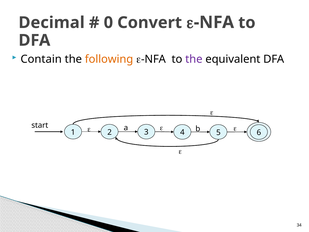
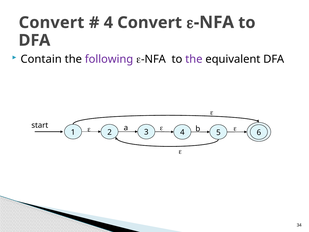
Decimal: Decimal -> Convert (52, 23)
0: 0 -> 4 (108, 23)
following colour: orange -> purple (109, 59)
